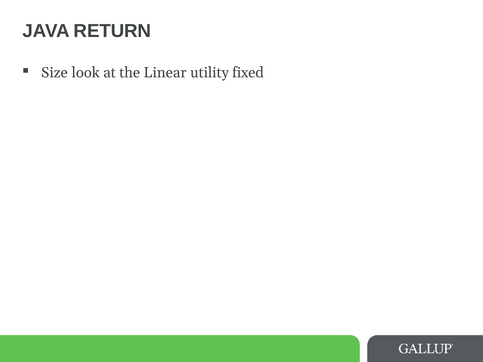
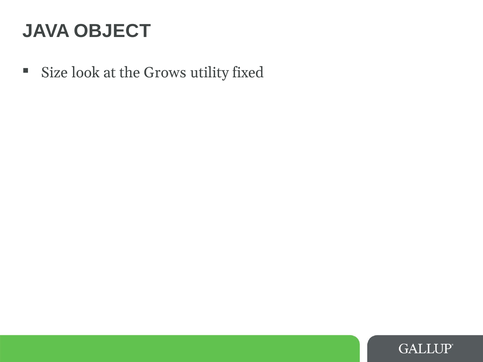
RETURN: RETURN -> OBJECT (112, 31)
Linear: Linear -> Grows (165, 73)
